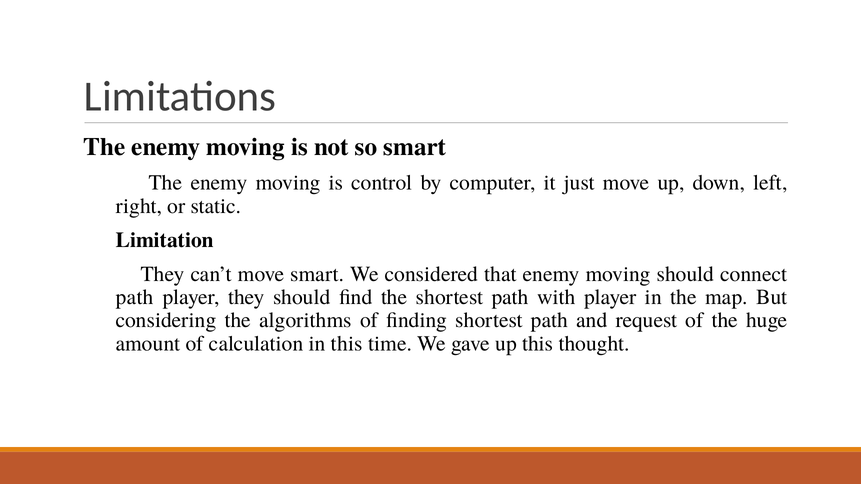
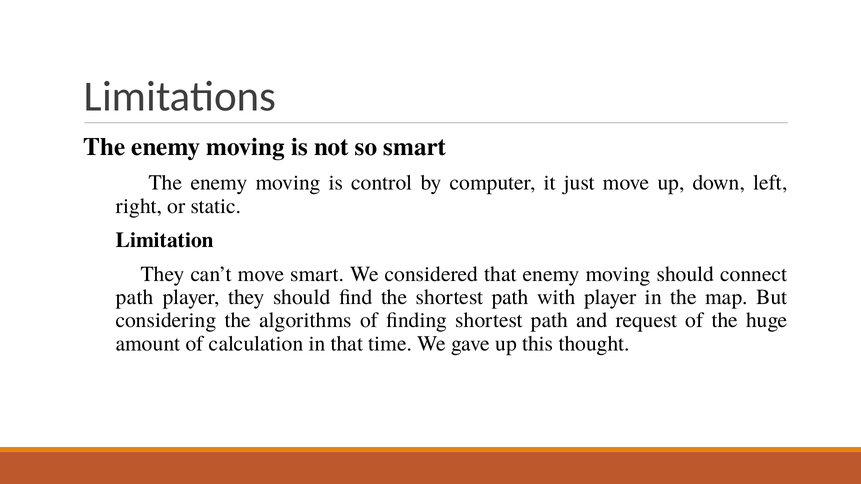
in this: this -> that (347, 344)
